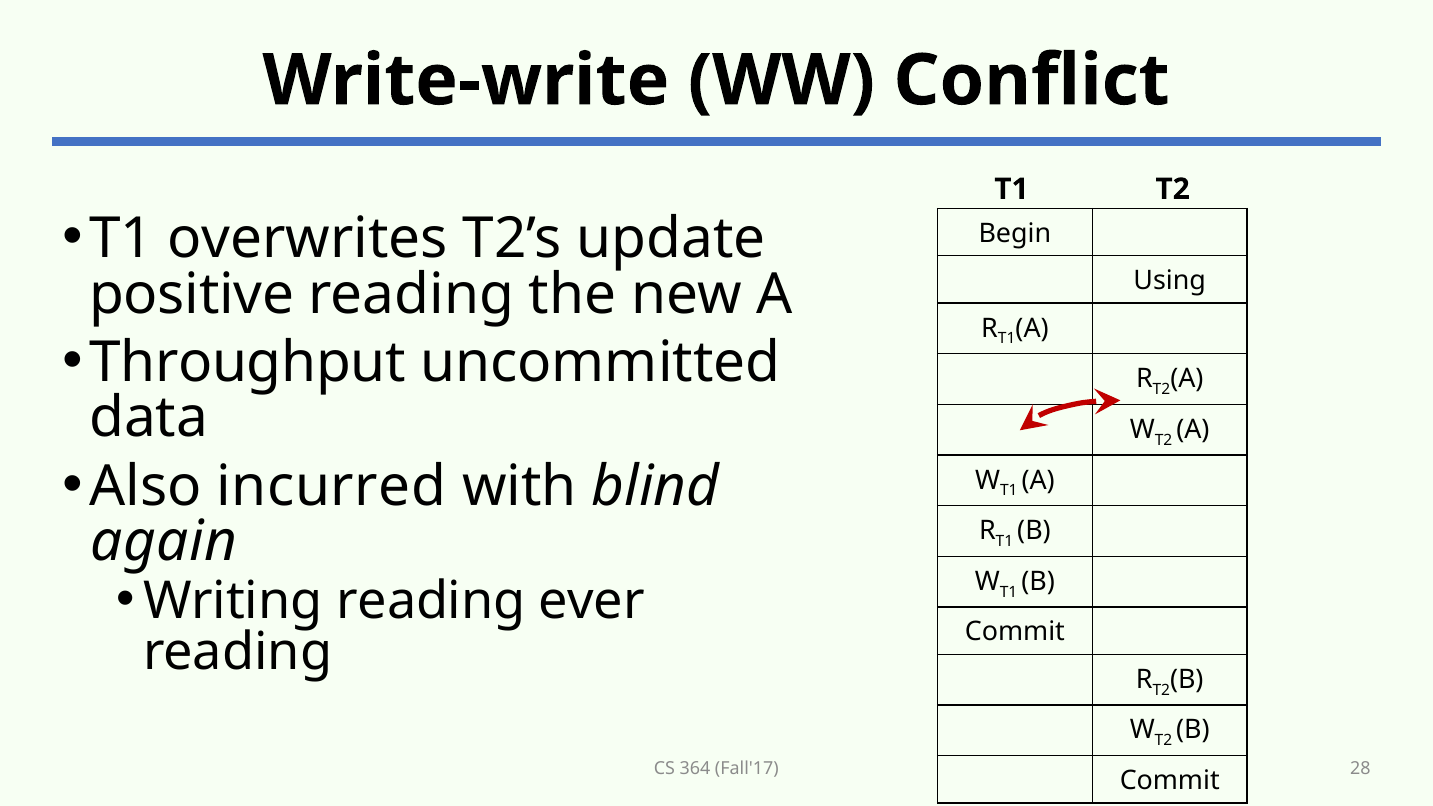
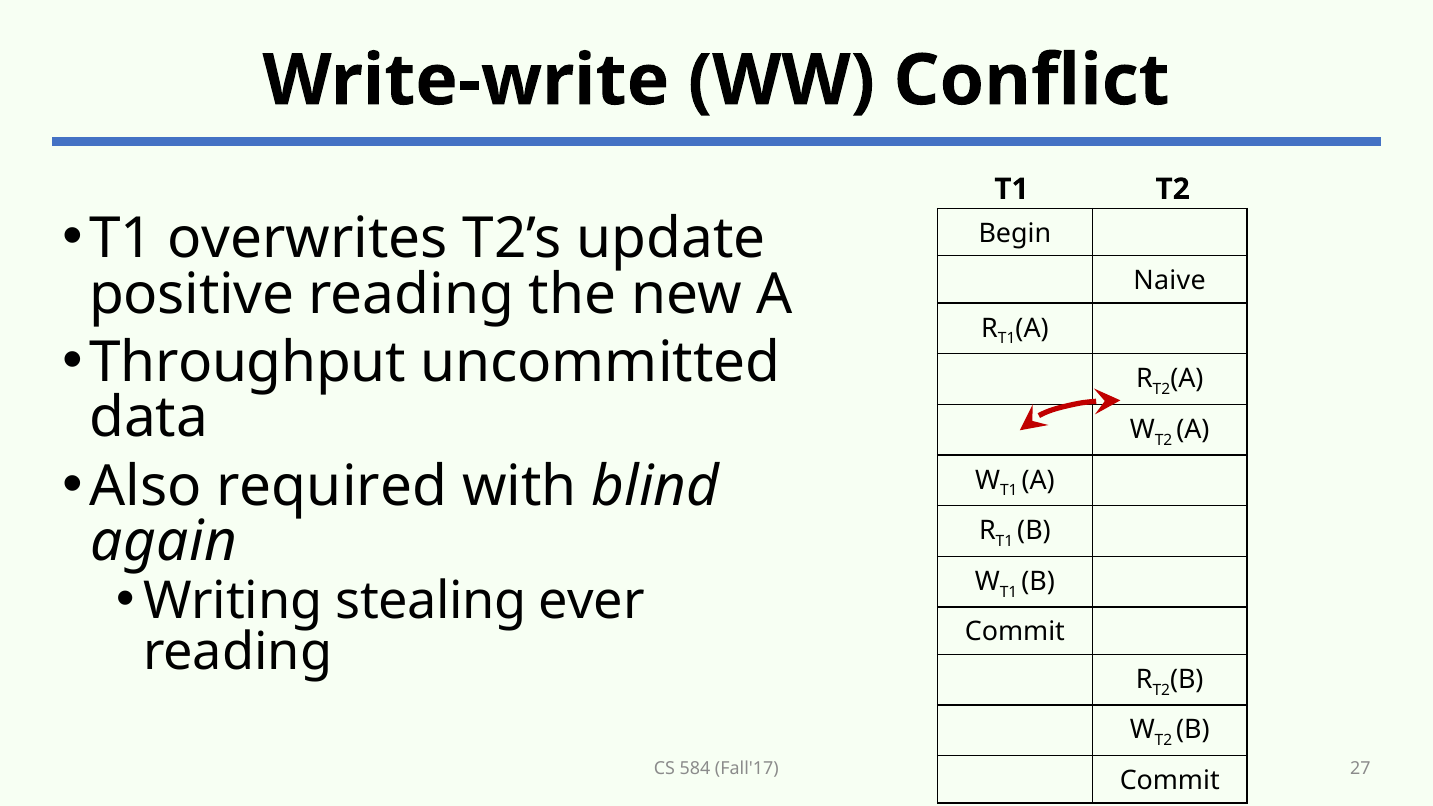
Using: Using -> Naive (1170, 281)
incurred: incurred -> required (332, 487)
Writing reading: reading -> stealing (431, 601)
364: 364 -> 584 (695, 768)
28: 28 -> 27 (1360, 768)
